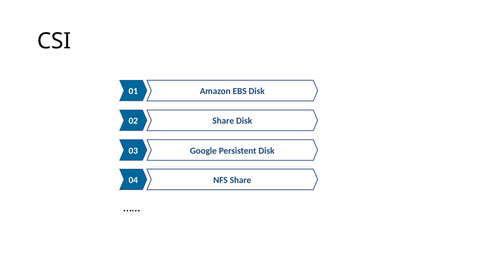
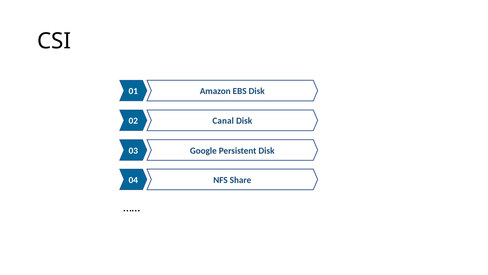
02 Share: Share -> Canal (223, 121)
